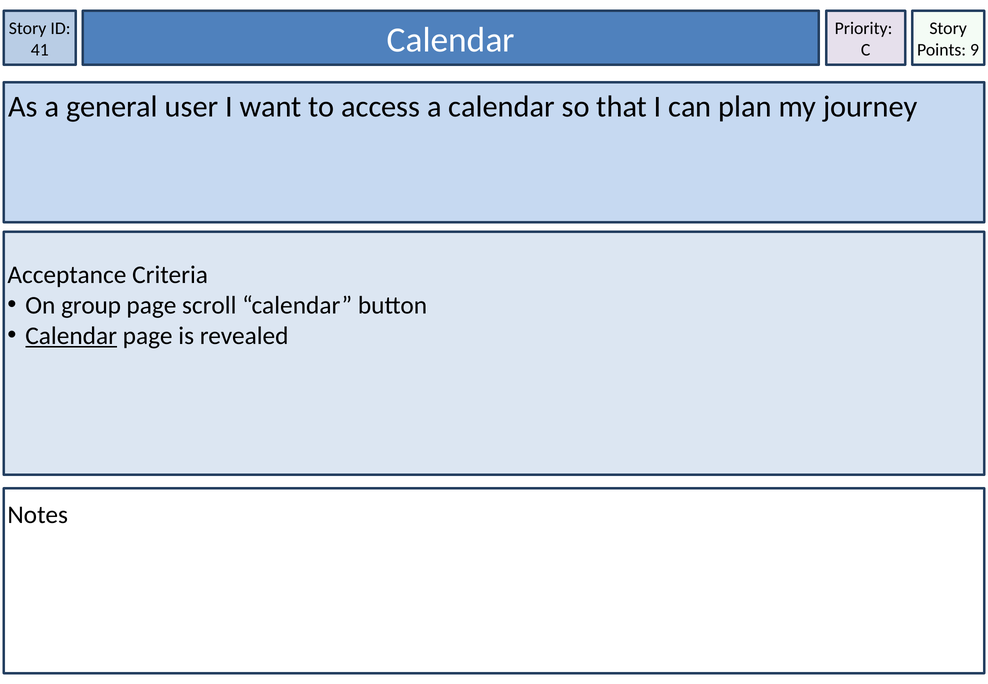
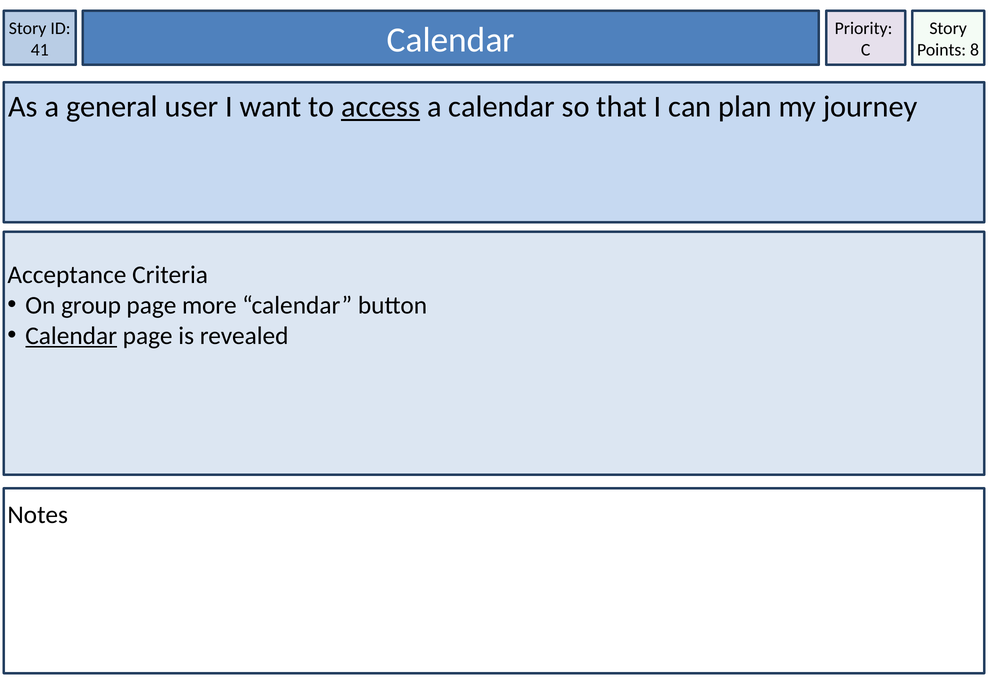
9: 9 -> 8 (975, 50)
access underline: none -> present (381, 107)
scroll: scroll -> more (209, 305)
